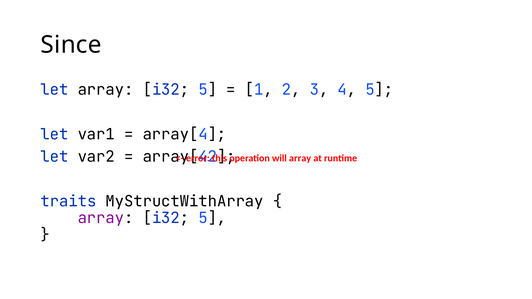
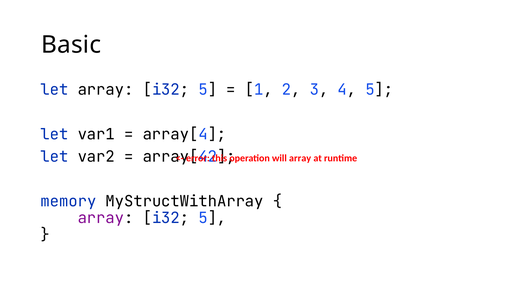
Since: Since -> Basic (71, 45)
traits: traits -> memory (68, 201)
